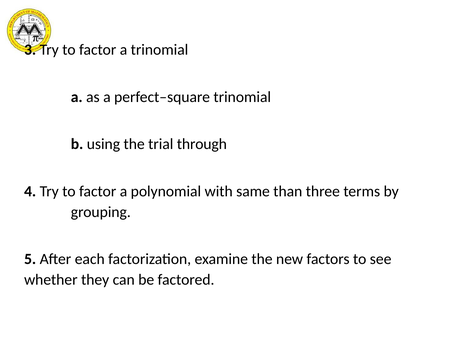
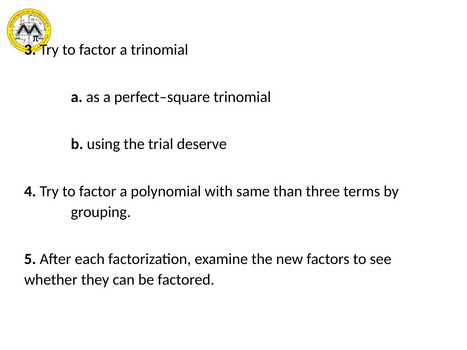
through: through -> deserve (202, 144)
